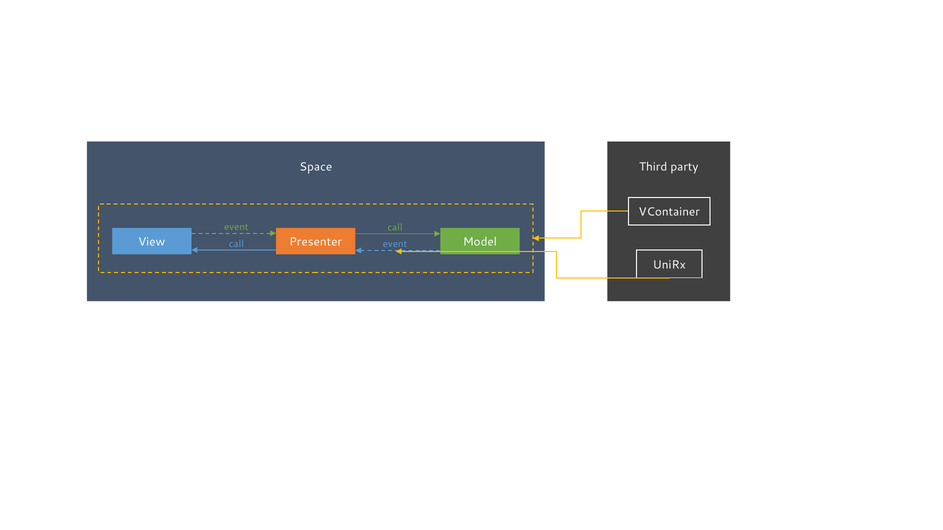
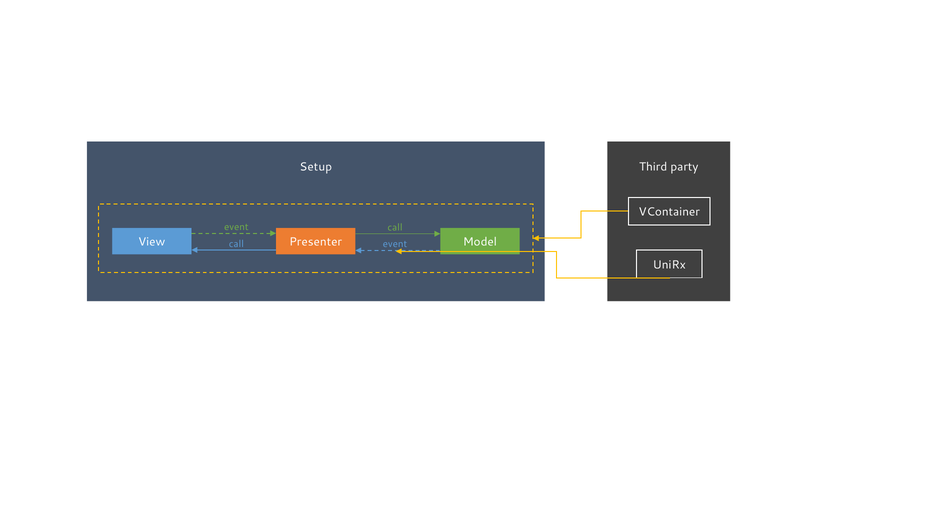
Space: Space -> Setup (316, 167)
